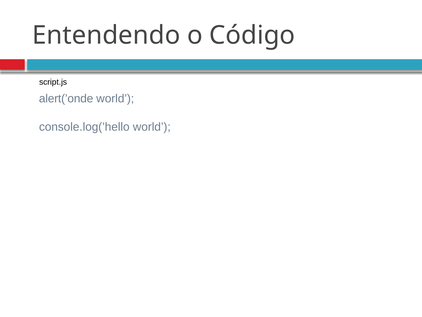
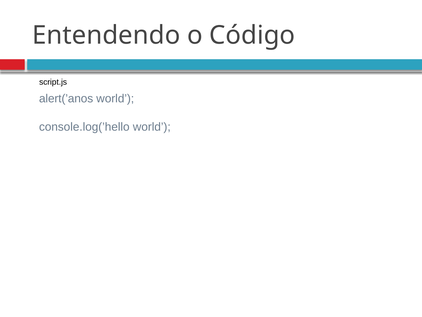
alert(’onde: alert(’onde -> alert(’anos (66, 99)
